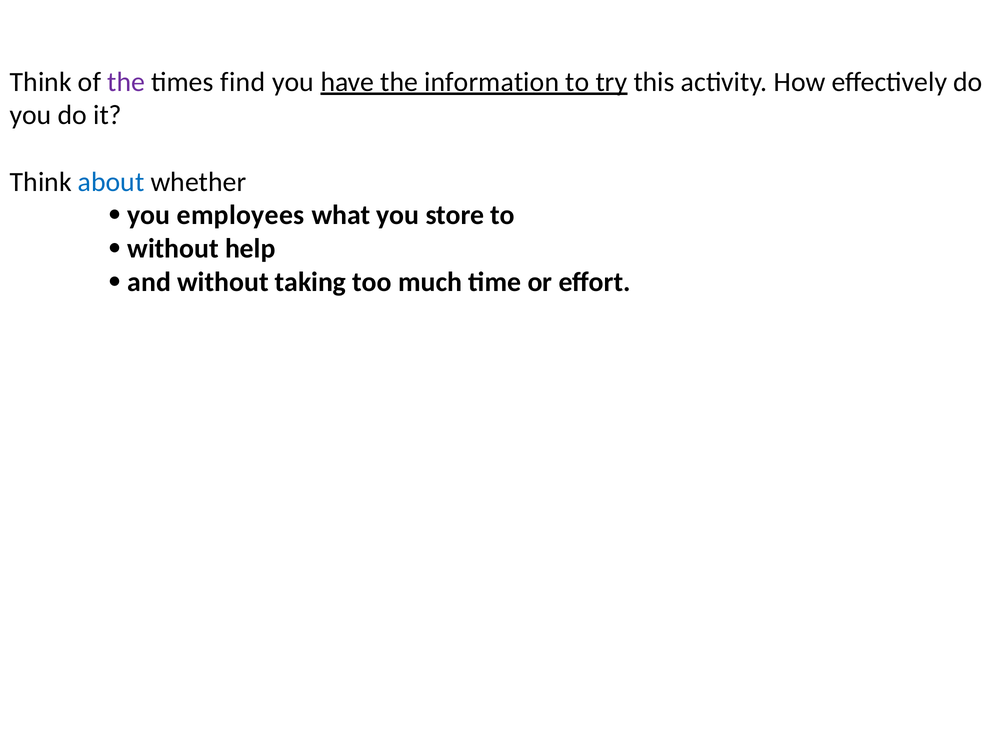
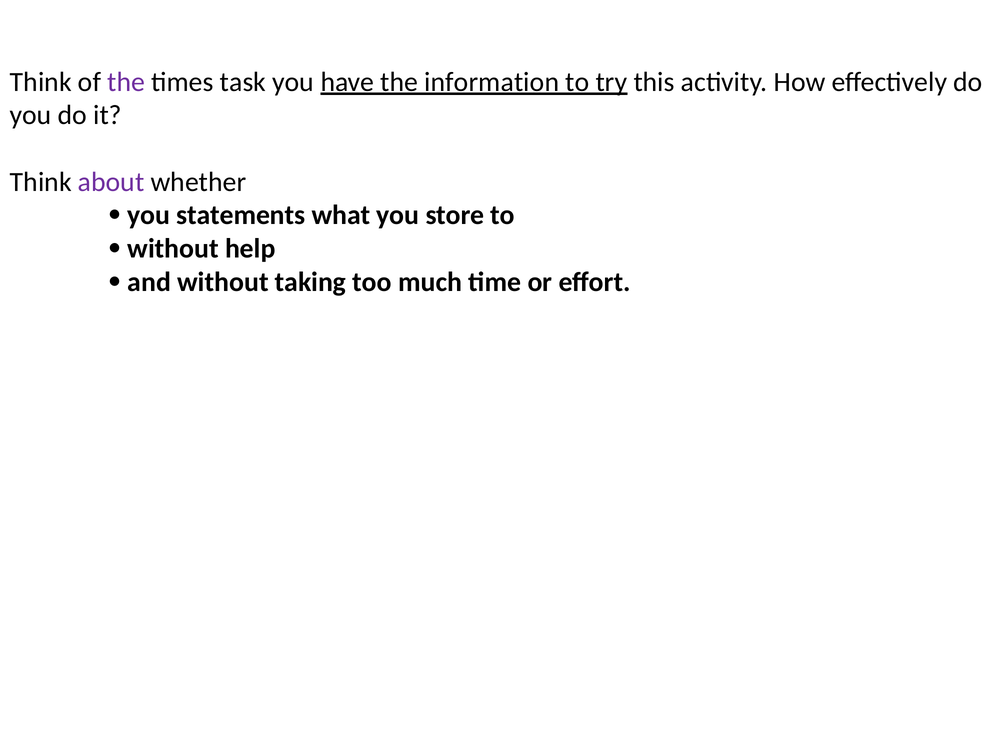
find: find -> task (243, 82)
about colour: blue -> purple (111, 182)
employees: employees -> statements (241, 215)
